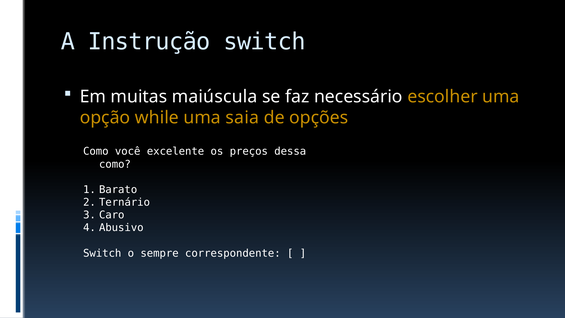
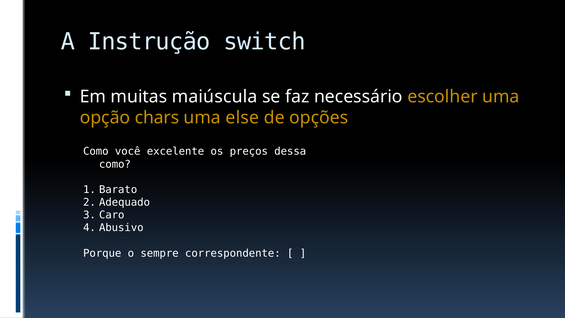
while: while -> chars (157, 118)
saia: saia -> else (242, 118)
Ternário: Ternário -> Adequado (125, 202)
Switch: Switch -> Porque (102, 253)
